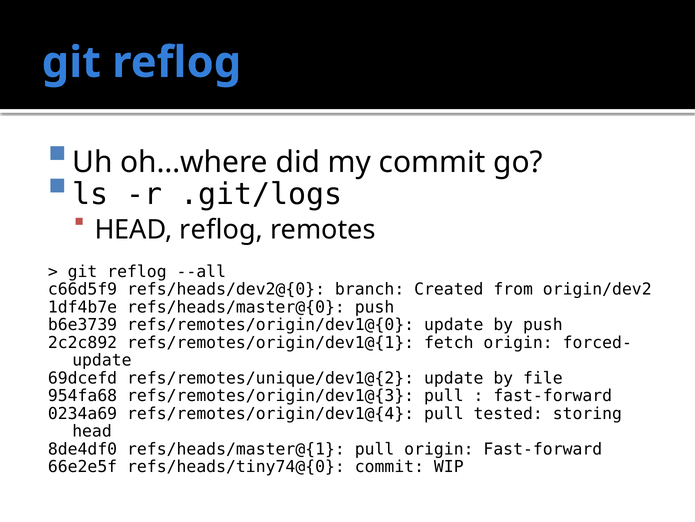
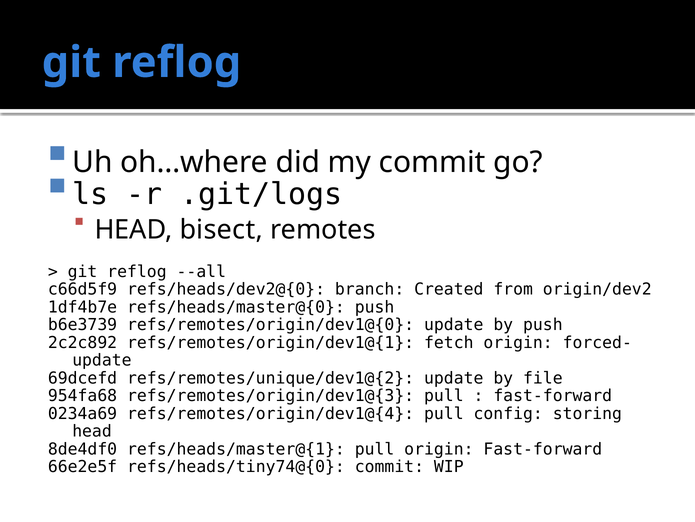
HEAD reflog: reflog -> bisect (221, 230)
tested: tested -> config (508, 413)
